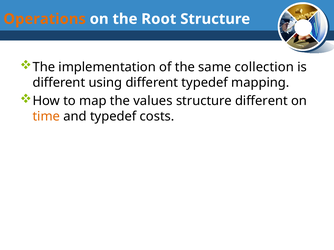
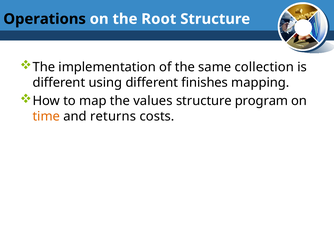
Operations colour: orange -> black (45, 19)
different typedef: typedef -> finishes (205, 83)
structure different: different -> program (261, 101)
and typedef: typedef -> returns (113, 117)
